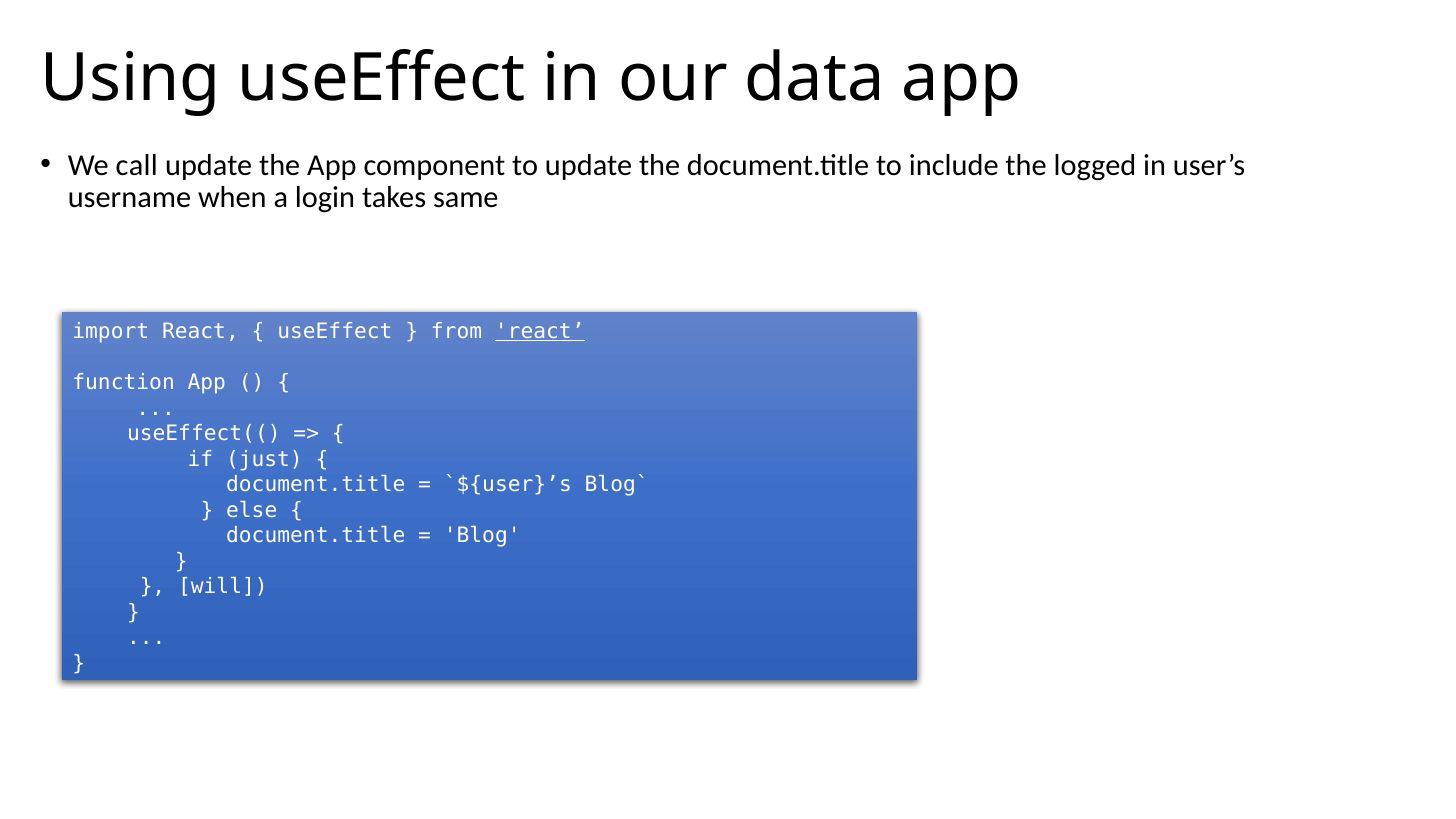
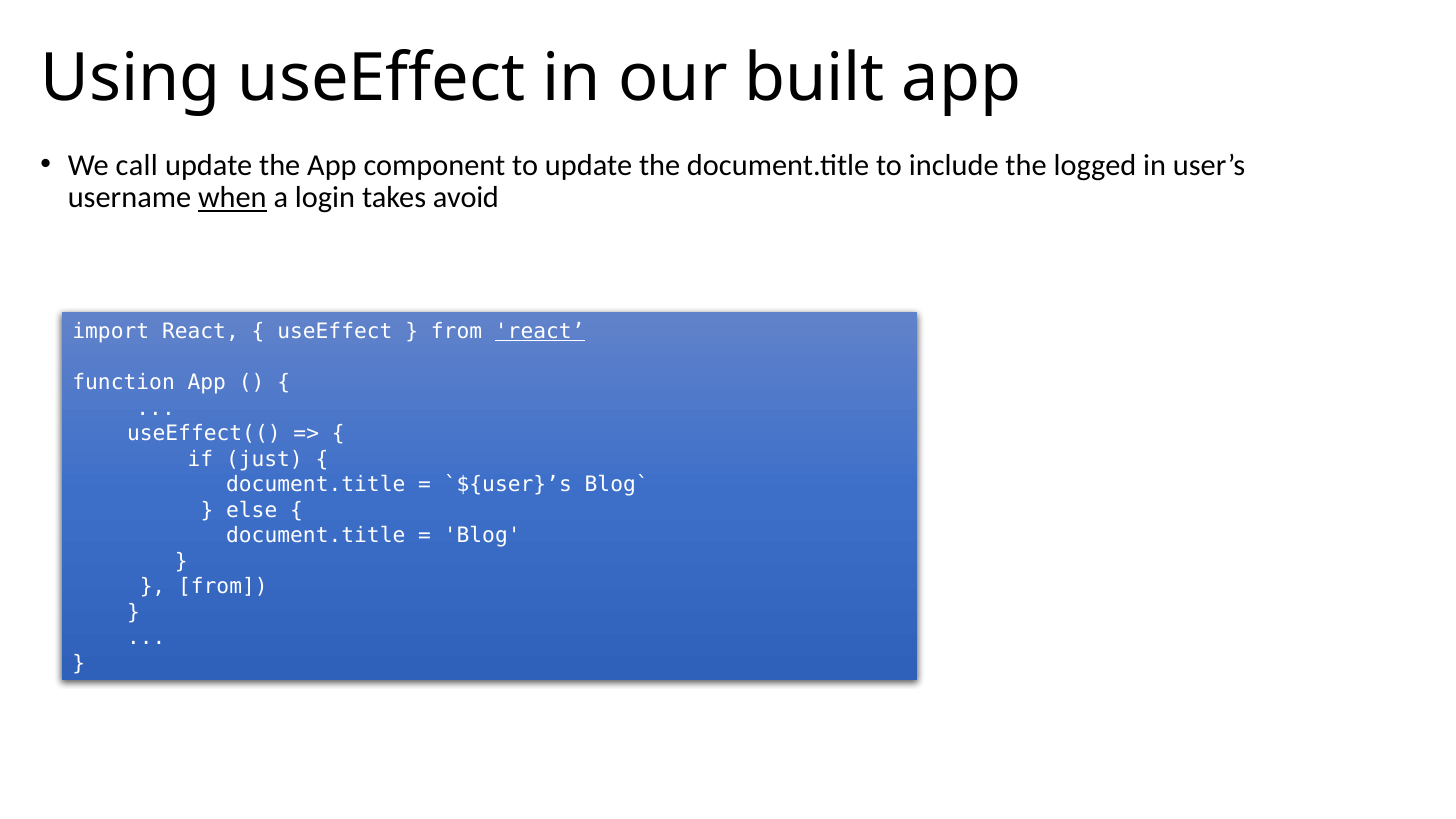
data: data -> built (815, 79)
when underline: none -> present (232, 198)
same: same -> avoid (466, 198)
will: will -> from (223, 587)
